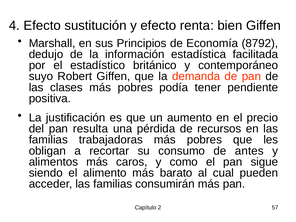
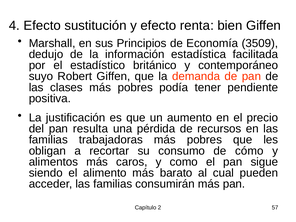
8792: 8792 -> 3509 (260, 43)
antes: antes -> cómo (249, 151)
